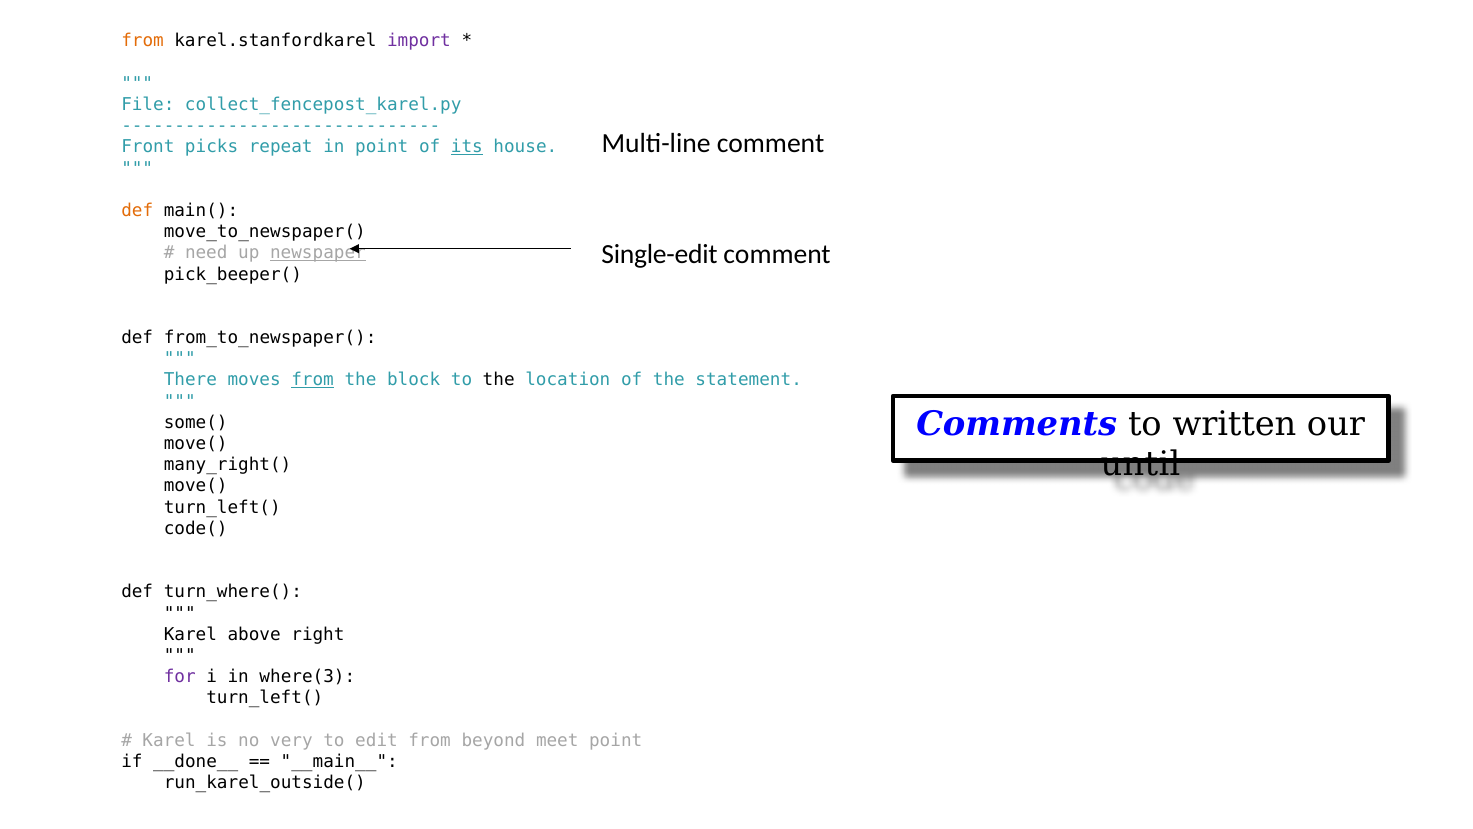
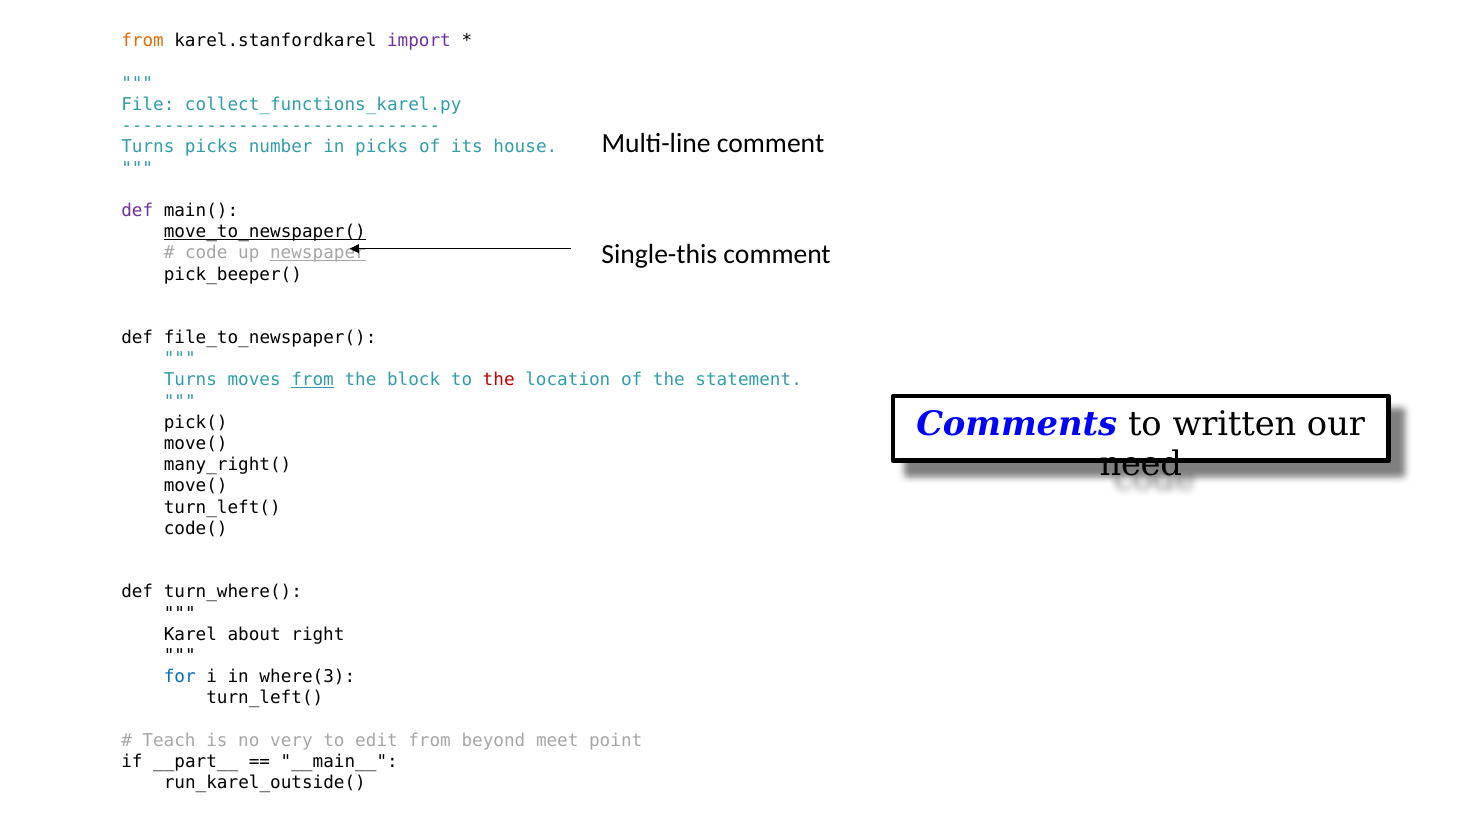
collect_fencepost_karel.py: collect_fencepost_karel.py -> collect_functions_karel.py (323, 105)
Front: Front -> Turns (148, 147)
repeat: repeat -> number (281, 147)
in point: point -> picks (382, 147)
its underline: present -> none (467, 147)
def colour: orange -> purple (137, 211)
move_to_newspaper( underline: none -> present (265, 232)
Single-edit: Single-edit -> Single-this (659, 254)
need: need -> code (206, 253)
from_to_newspaper(: from_to_newspaper( -> file_to_newspaper( (270, 338)
There: There -> Turns (190, 380)
the colour: black -> red (499, 380)
some(: some( -> pick( (196, 422)
until: until -> need (1141, 464)
above: above -> about (254, 634)
for colour: purple -> blue (180, 677)
Karel: Karel -> Teach (169, 740)
__done__: __done__ -> __part__ (196, 761)
